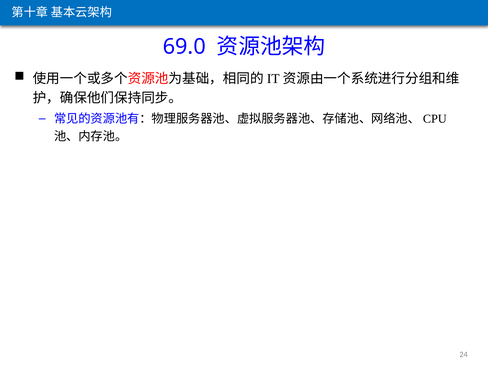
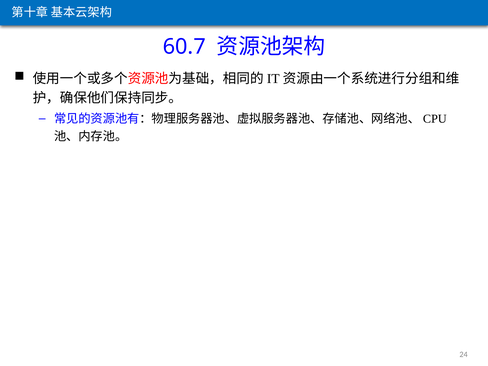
69.0: 69.0 -> 60.7 (184, 47)
